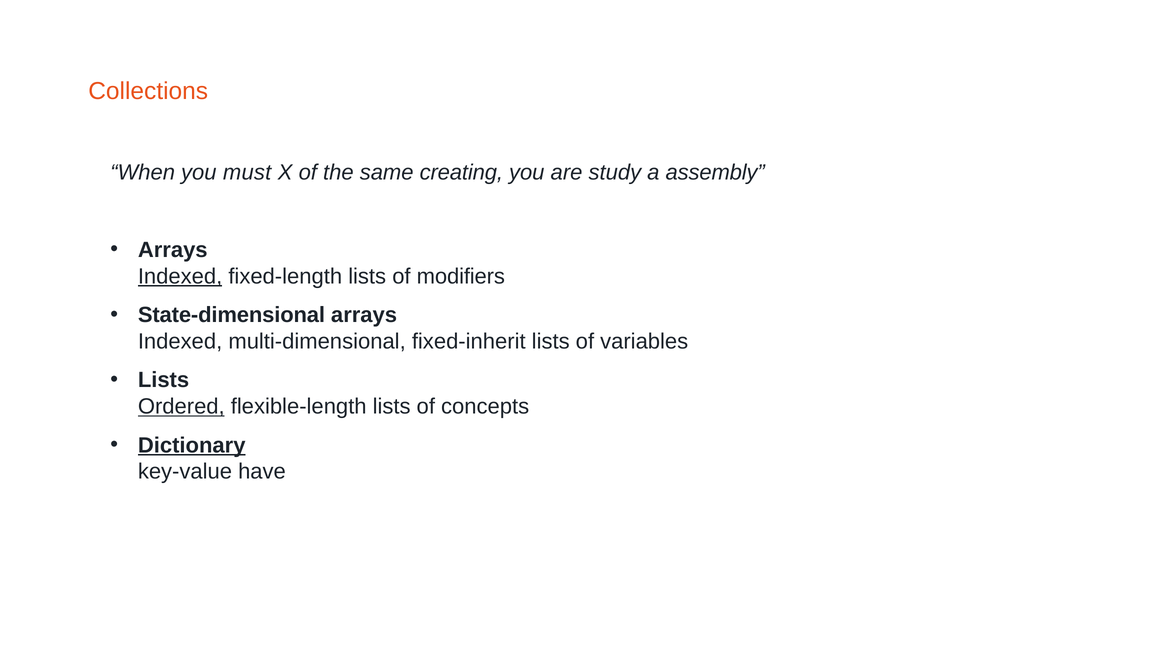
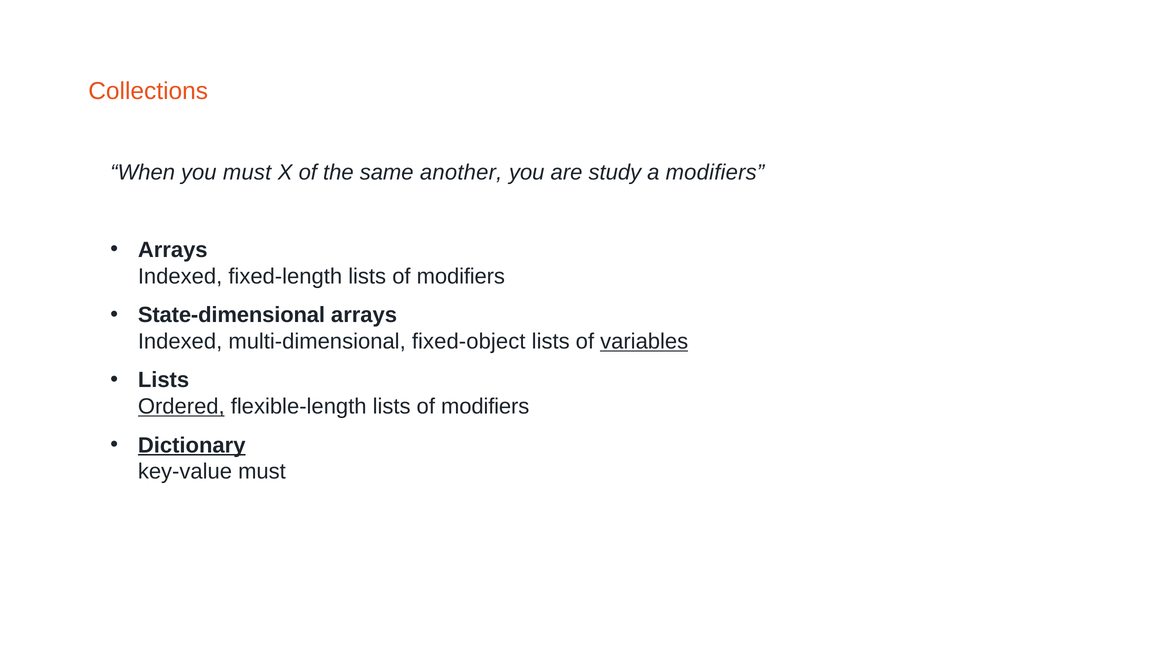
creating: creating -> another (461, 172)
a assembly: assembly -> modifiers (715, 172)
Indexed underline: present -> none (180, 276)
fixed-inherit: fixed-inherit -> fixed-object (469, 341)
variables underline: none -> present (644, 341)
flexible-length lists of concepts: concepts -> modifiers (485, 407)
key-value have: have -> must (262, 472)
